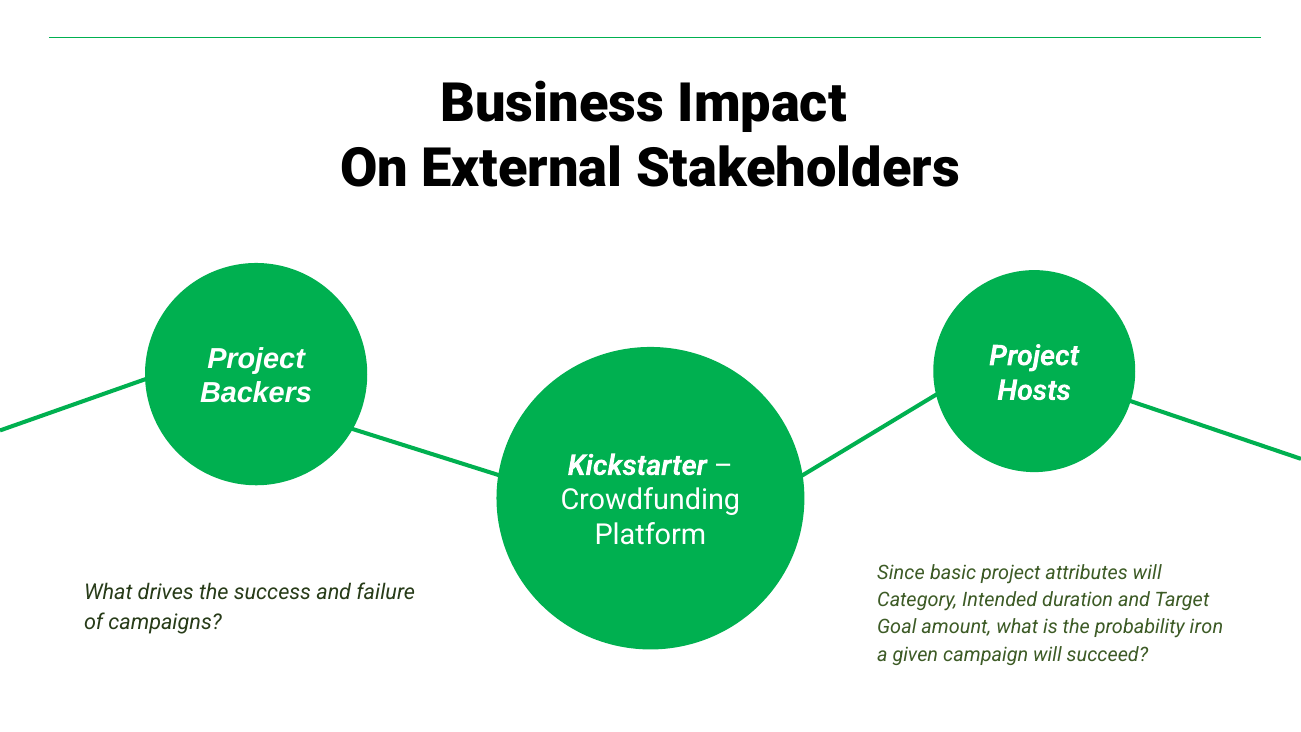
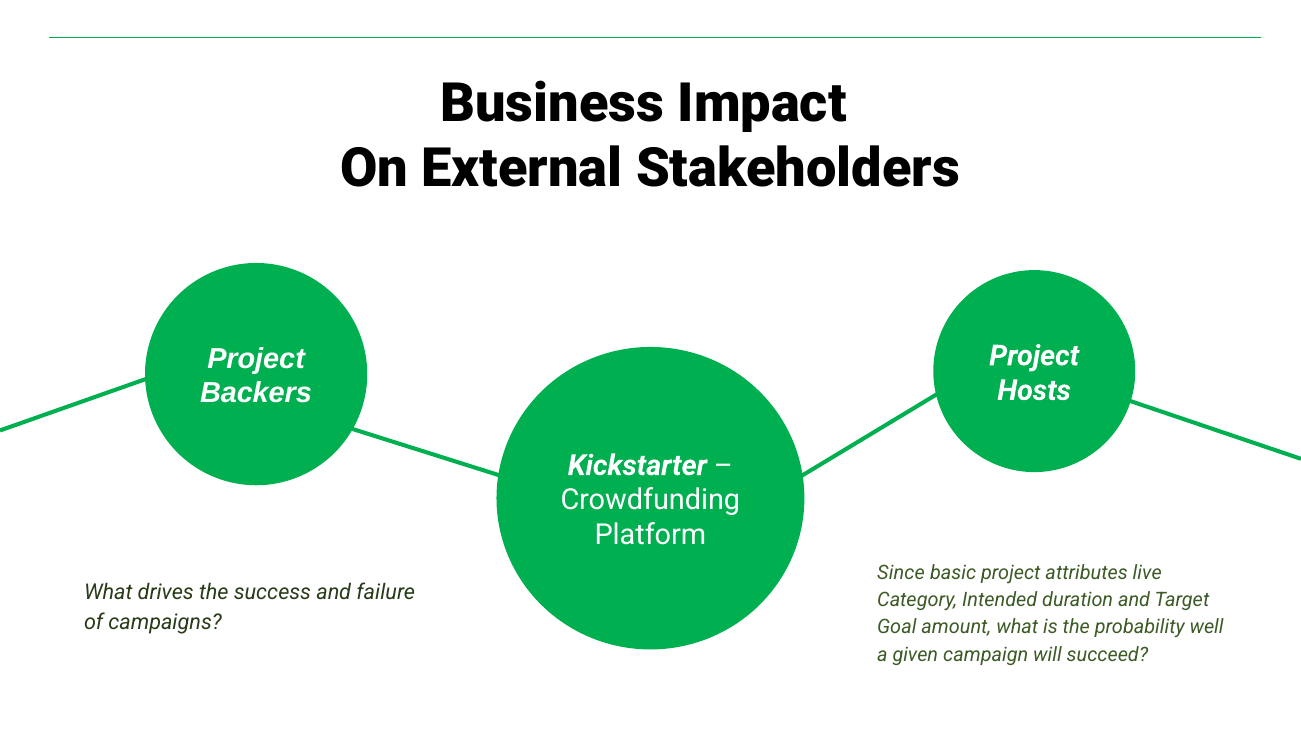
will: will -> live (1147, 572)
probability iron: iron -> well (1207, 627)
